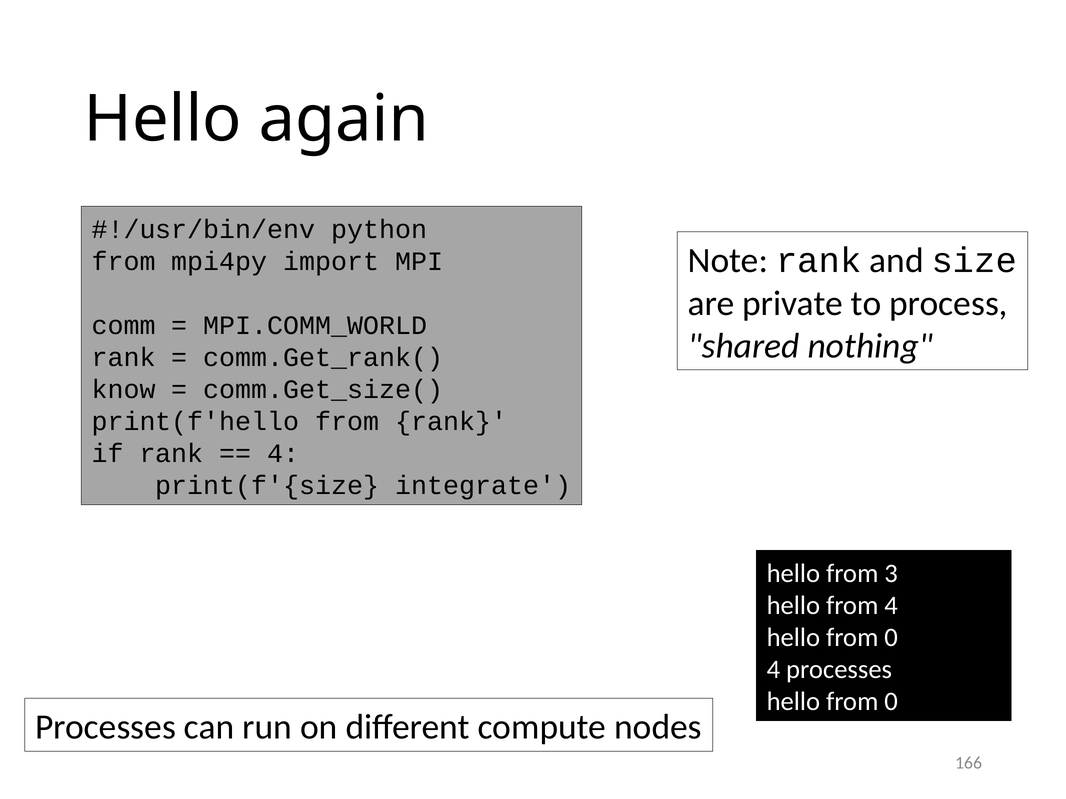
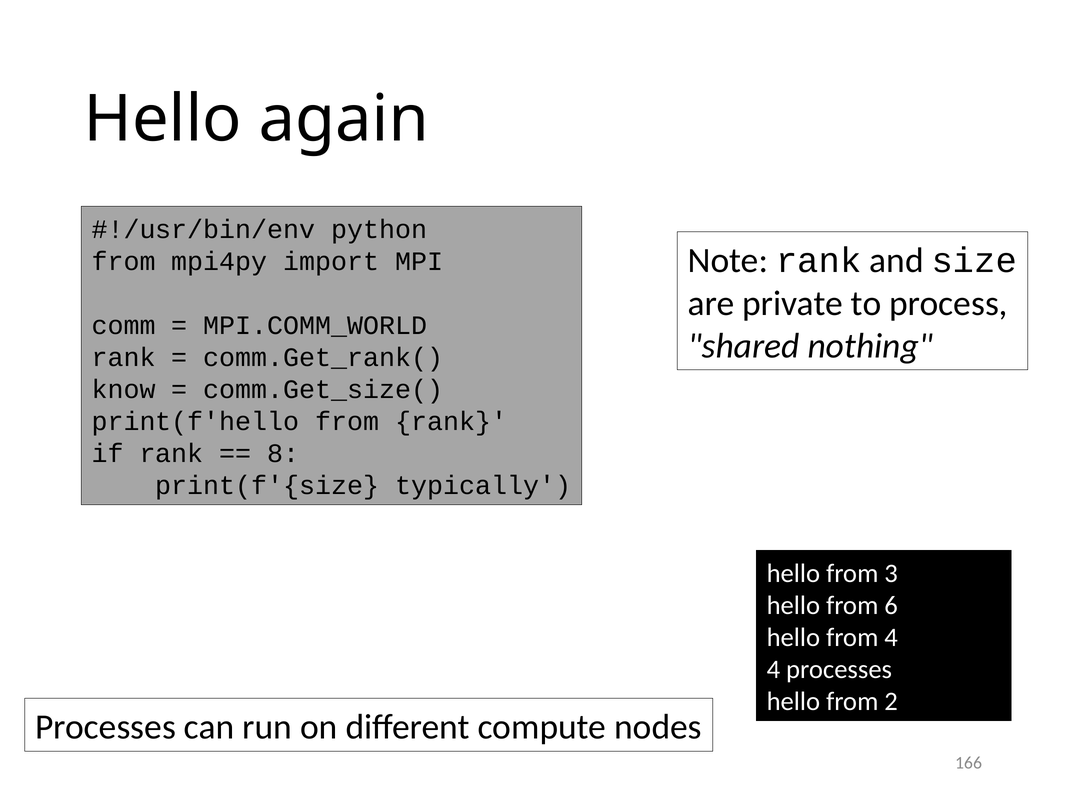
4: 4 -> 8 (283, 454)
integrate: integrate -> typically (483, 486)
from 4: 4 -> 6 (891, 606)
0: 0 -> 4 (891, 638)
0: 0 -> 2 (891, 702)
